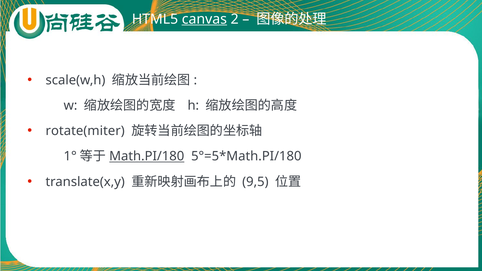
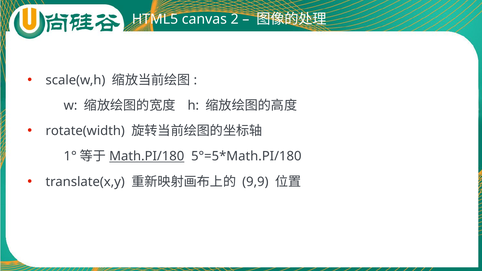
canvas underline: present -> none (204, 19)
rotate(miter: rotate(miter -> rotate(width (85, 131)
9,5: 9,5 -> 9,9 (255, 182)
